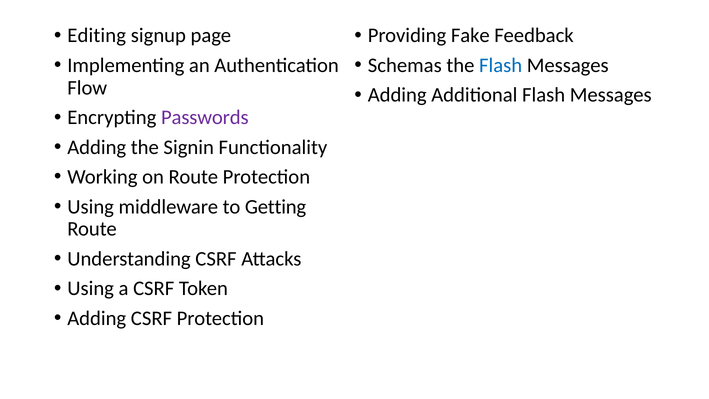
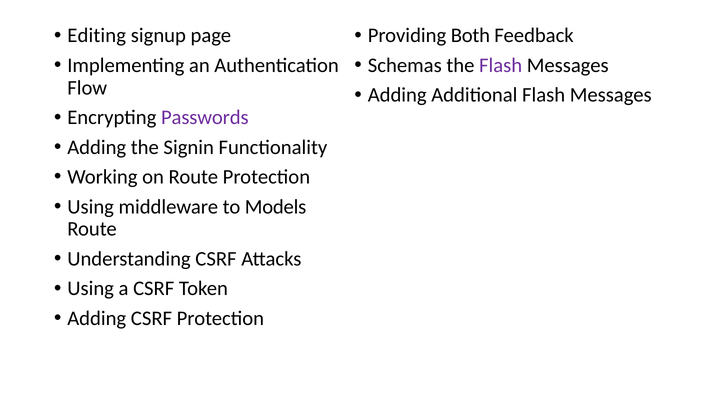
Fake: Fake -> Both (470, 36)
Flash colour: blue -> purple (501, 65)
Getting: Getting -> Models (276, 207)
